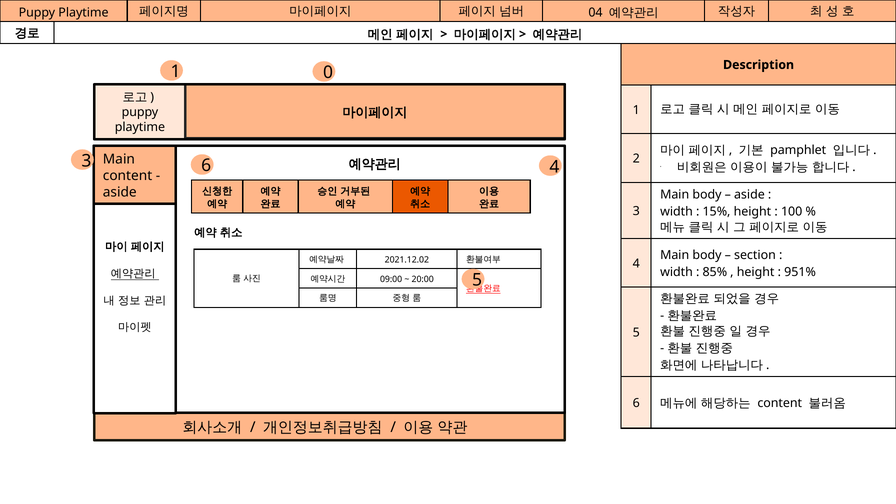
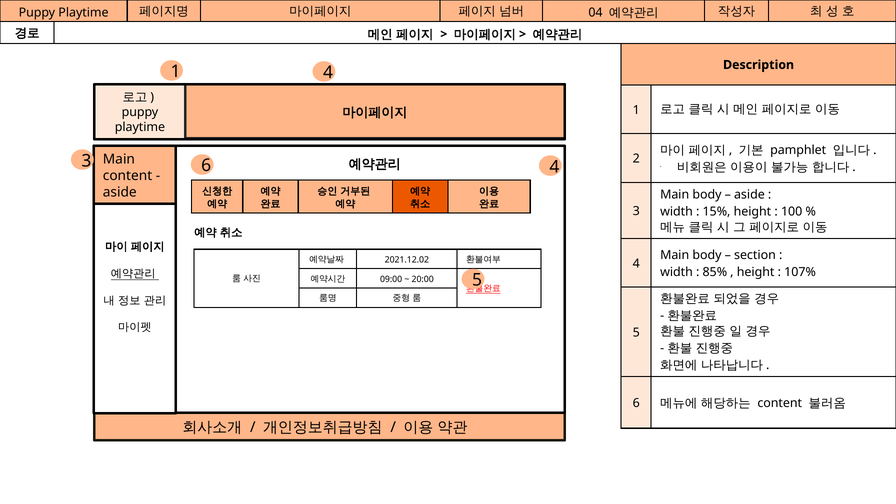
1 0: 0 -> 4 (328, 73)
951%: 951% -> 107% (800, 272)
